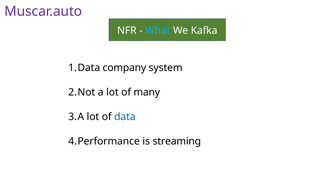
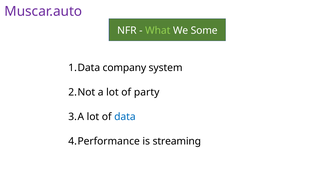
What colour: light blue -> light green (158, 30)
Kafka: Kafka -> Some (204, 30)
many: many -> party (147, 92)
